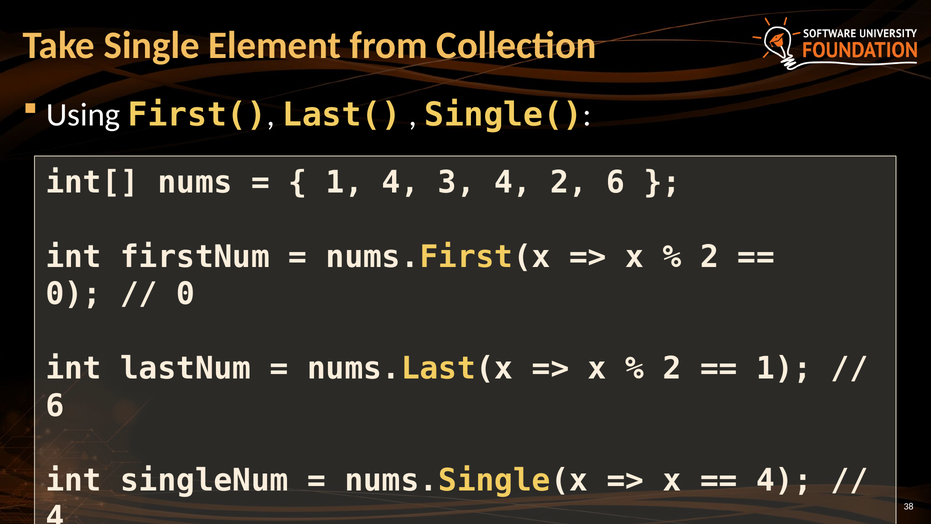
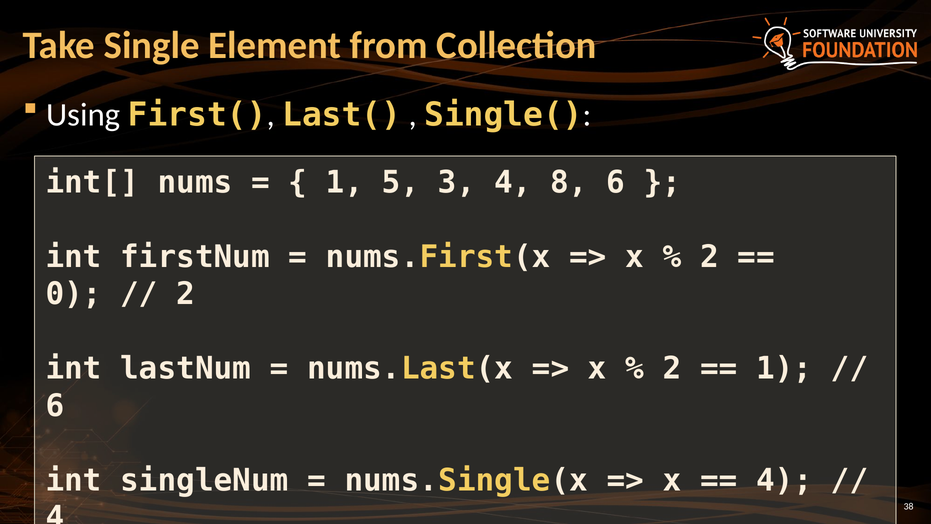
1 4: 4 -> 5 (401, 182)
4 2: 2 -> 8 (569, 182)
0: 0 -> 2 (186, 294)
